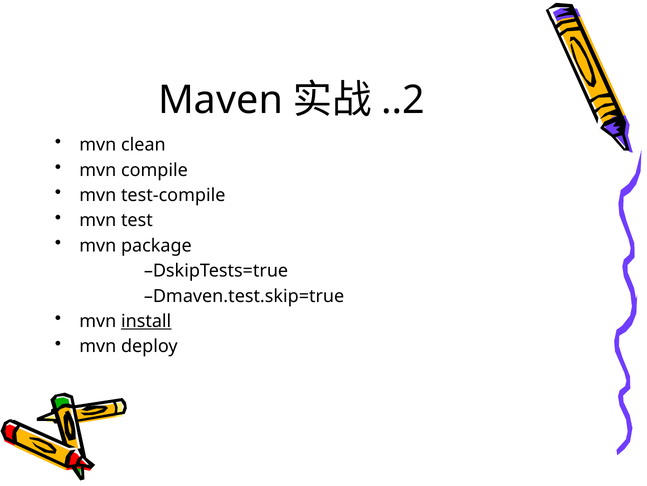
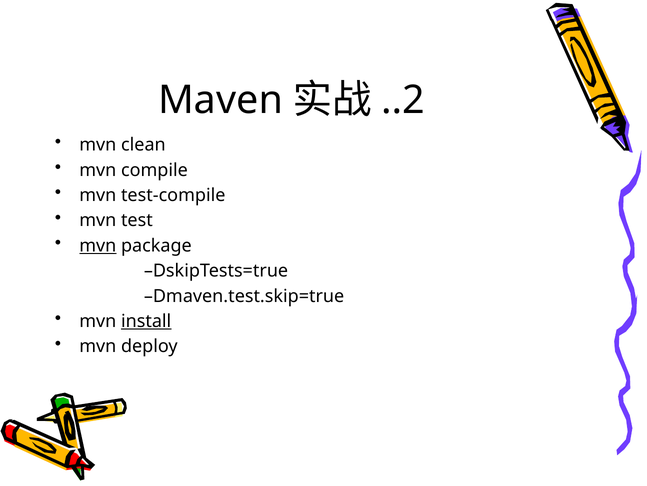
mvn underline: none -> present (98, 245)
